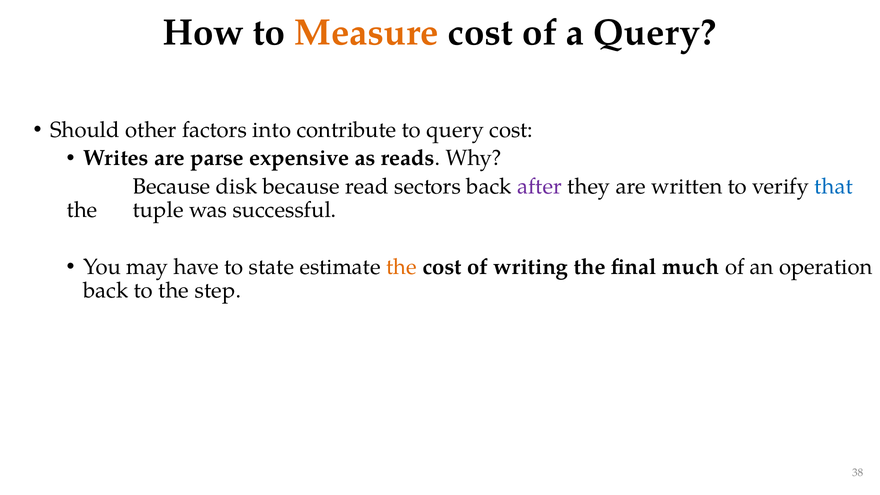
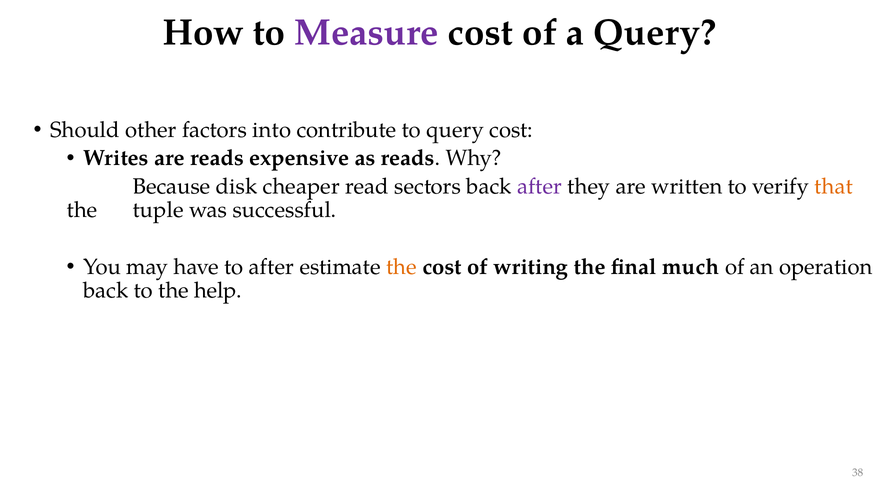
Measure colour: orange -> purple (367, 32)
are parse: parse -> reads (217, 158)
disk because: because -> cheaper (301, 186)
that colour: blue -> orange (834, 186)
to state: state -> after (271, 267)
step: step -> help (218, 291)
